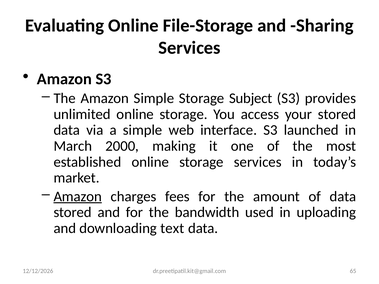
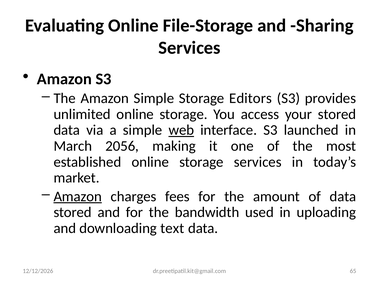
Subject: Subject -> Editors (251, 98)
web underline: none -> present (181, 130)
2000: 2000 -> 2056 (122, 146)
